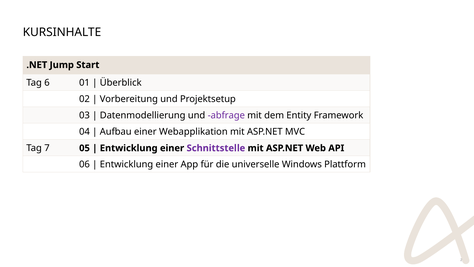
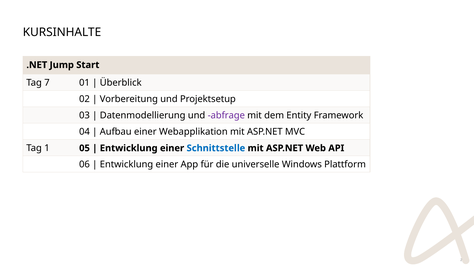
6: 6 -> 7 (47, 83)
7: 7 -> 1 (47, 148)
Schnittstelle colour: purple -> blue (216, 148)
